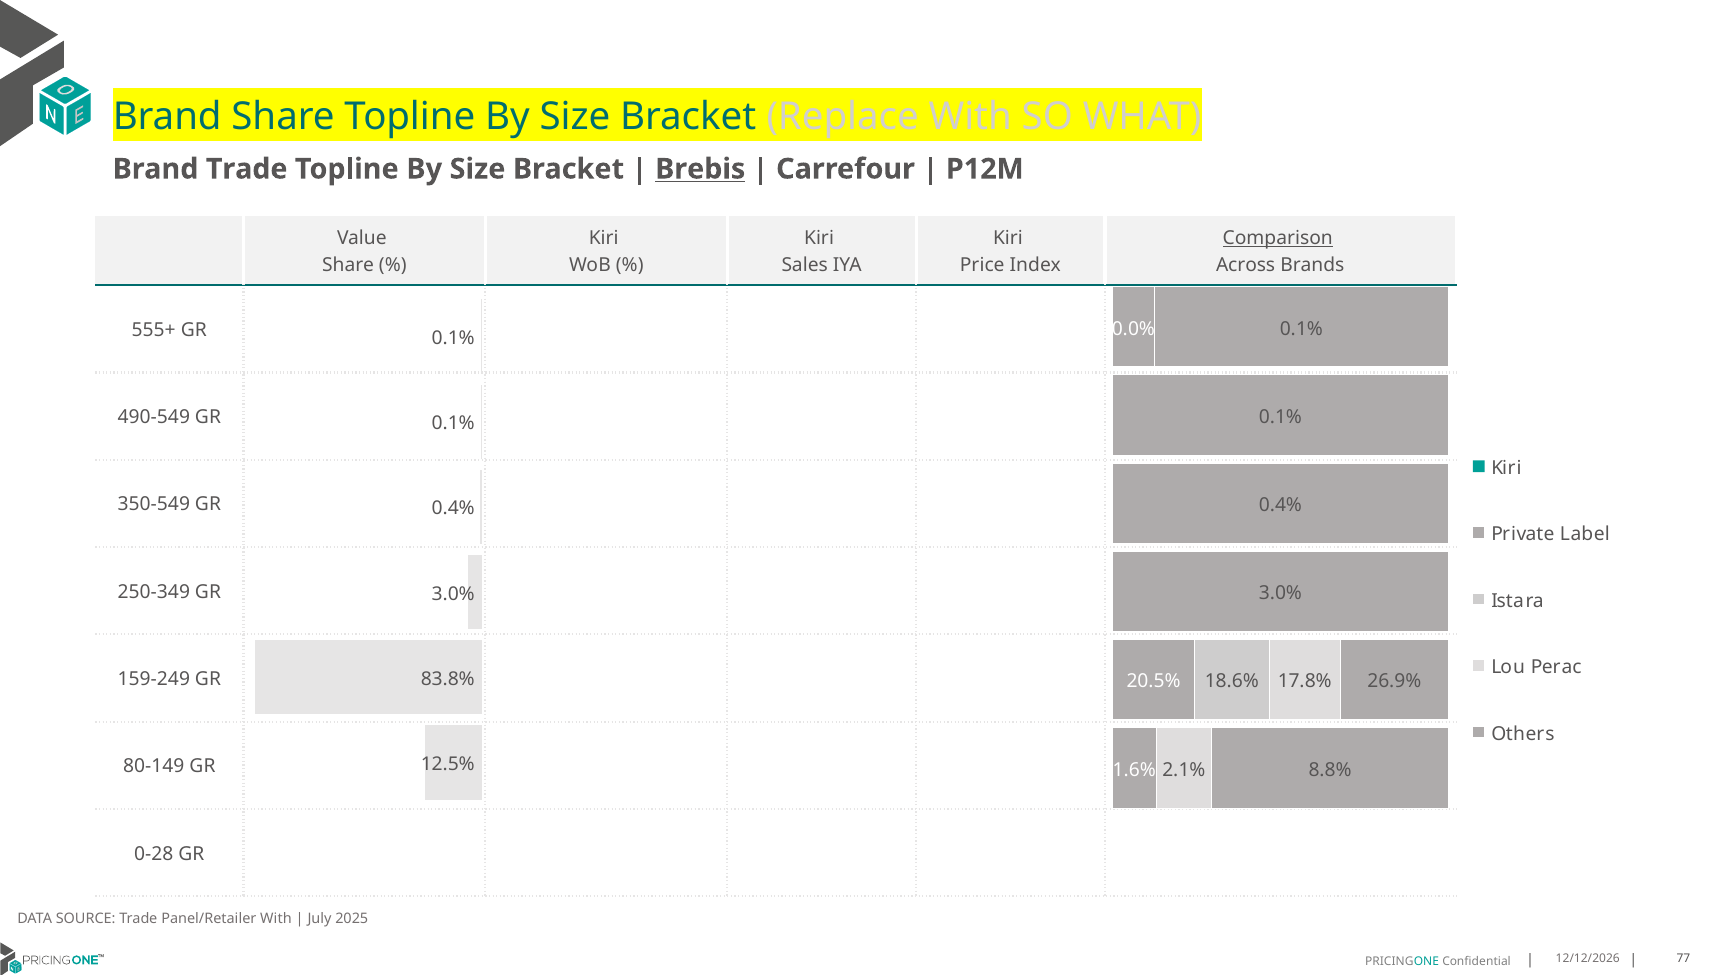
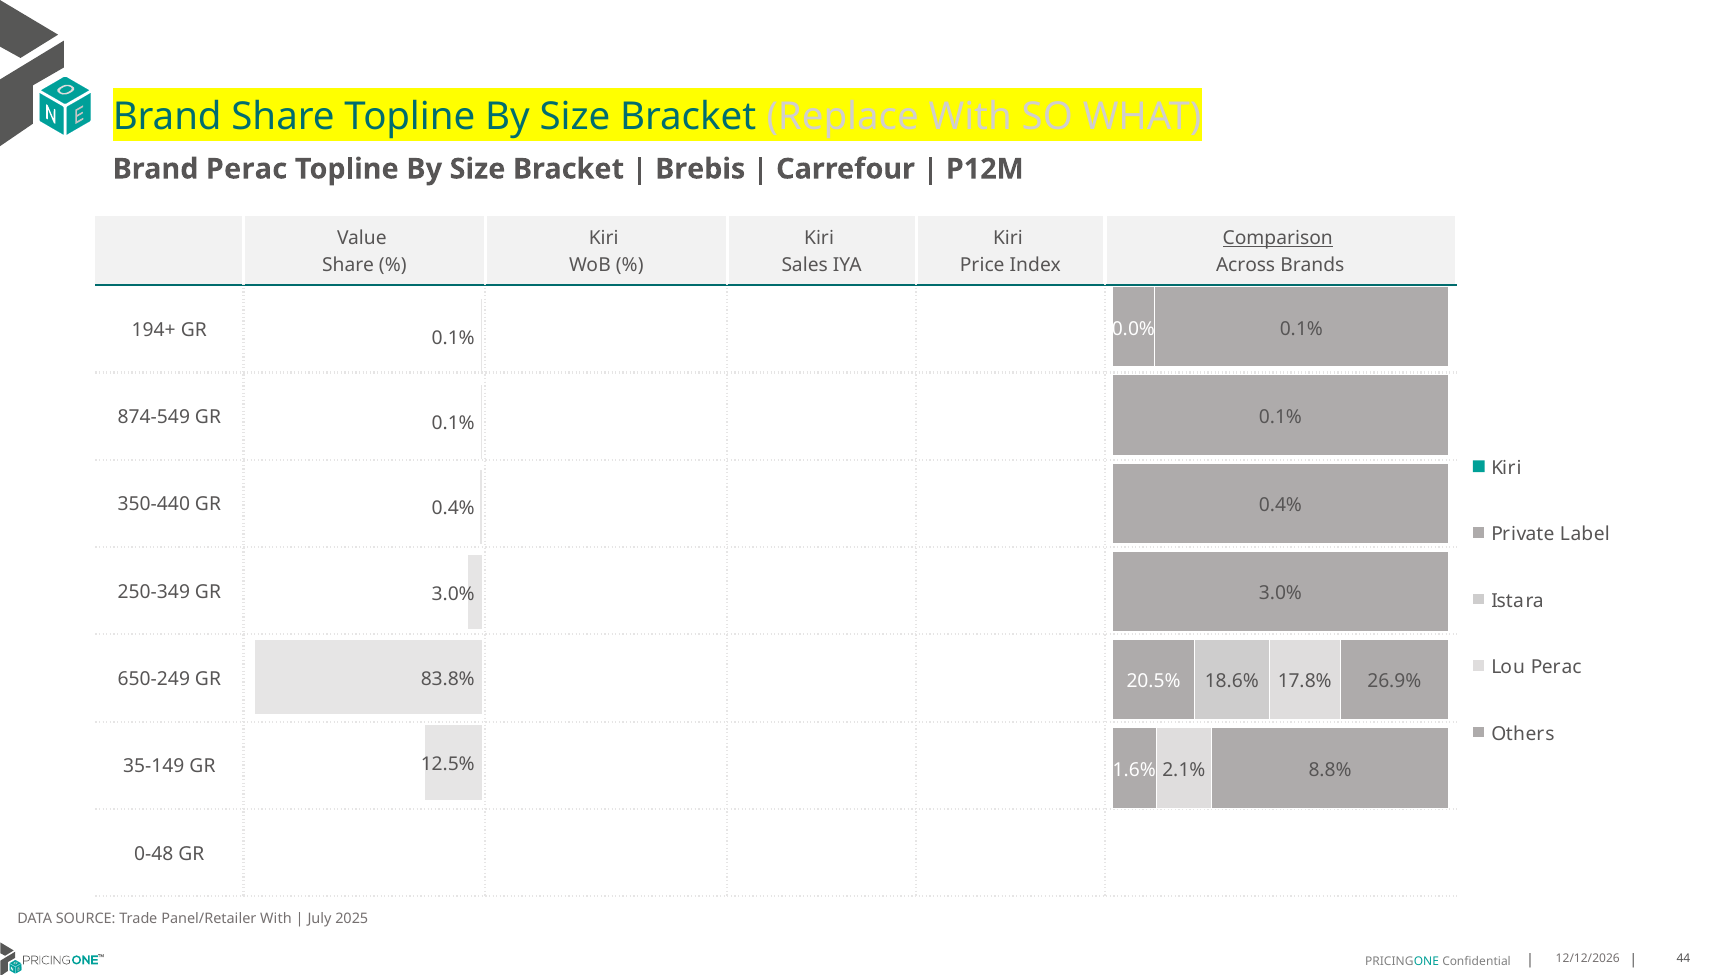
Brand Trade: Trade -> Perac (246, 169)
Brebis underline: present -> none (700, 169)
555+: 555+ -> 194+ (154, 330)
490-549: 490-549 -> 874-549 (154, 417)
350-549: 350-549 -> 350-440 (154, 504)
159-249: 159-249 -> 650-249 (154, 679)
80-149: 80-149 -> 35-149 (154, 766)
0-28: 0-28 -> 0-48 (154, 854)
77: 77 -> 44 (1683, 958)
